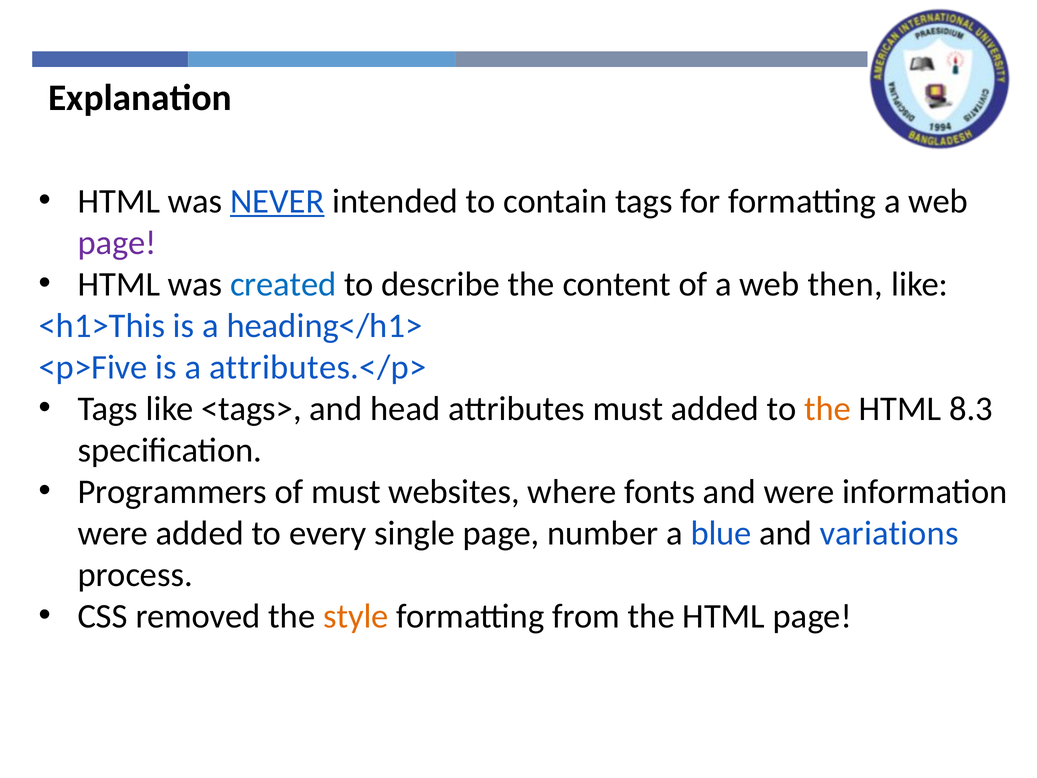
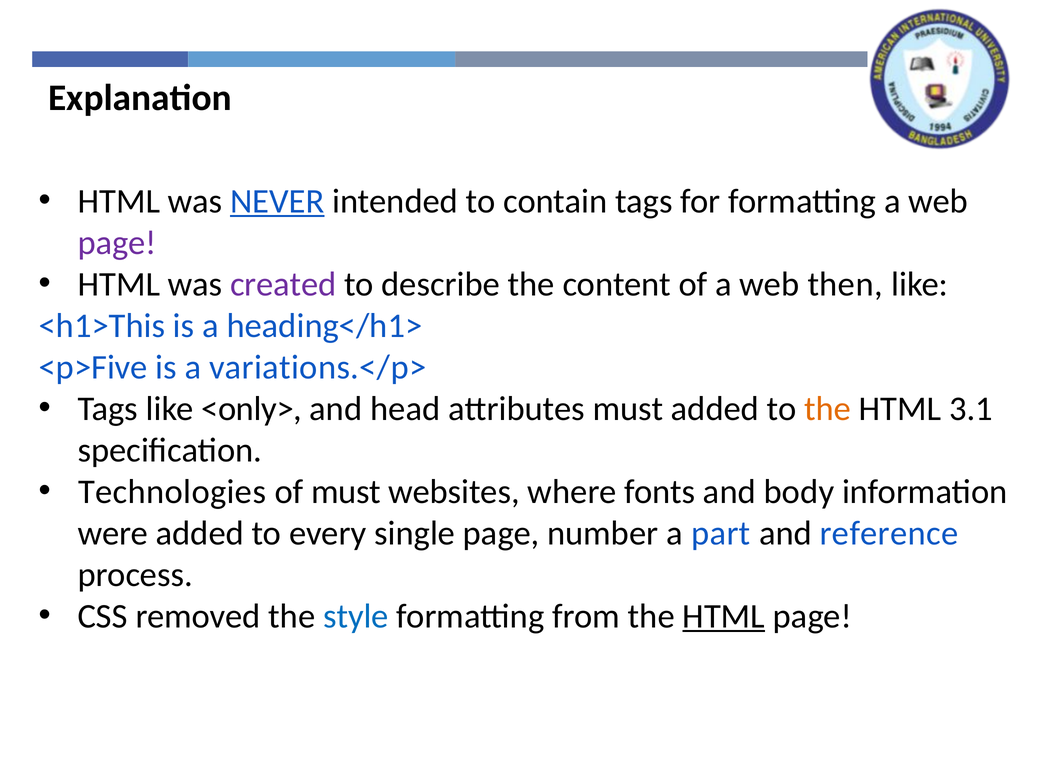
created colour: blue -> purple (283, 284)
attributes.</p>: attributes.</p> -> variations.</p> (318, 367)
<tags>: <tags> -> <only> (252, 409)
8.3: 8.3 -> 3.1 (971, 409)
Programmers: Programmers -> Technologies (172, 491)
and were: were -> body (799, 491)
blue: blue -> part (721, 533)
variations: variations -> reference (889, 533)
style colour: orange -> blue (356, 616)
HTML underline: none -> present (724, 616)
